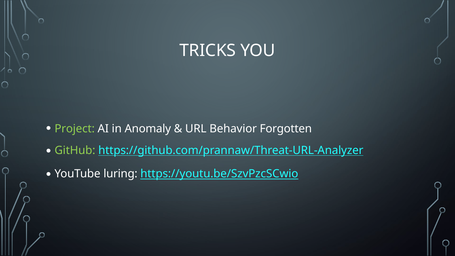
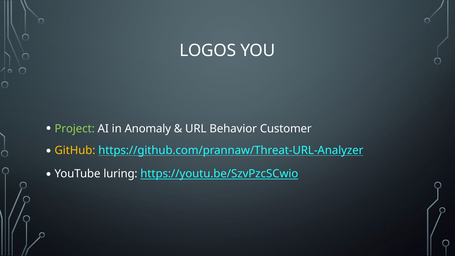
TRICKS: TRICKS -> LOGOS (208, 51)
Forgotten: Forgotten -> Customer (286, 129)
GitHub colour: light green -> yellow (75, 150)
